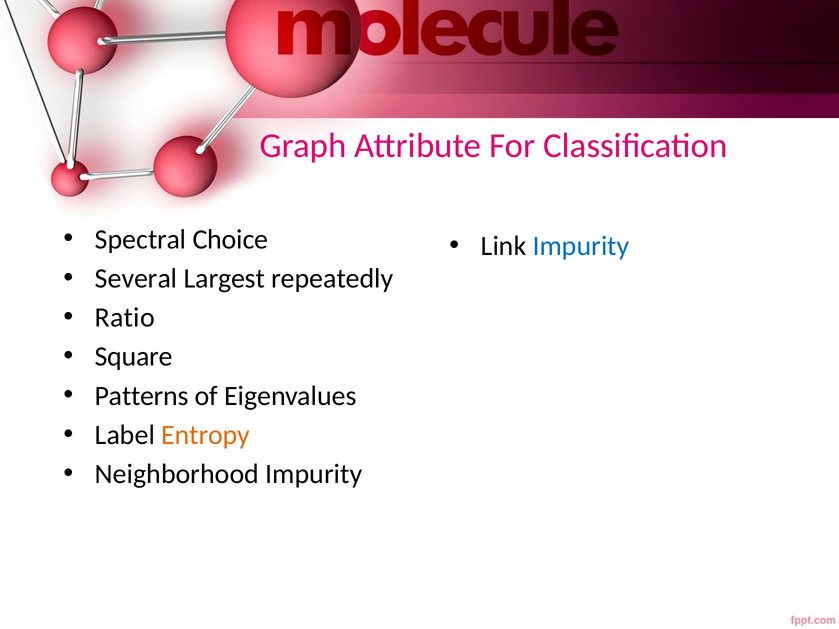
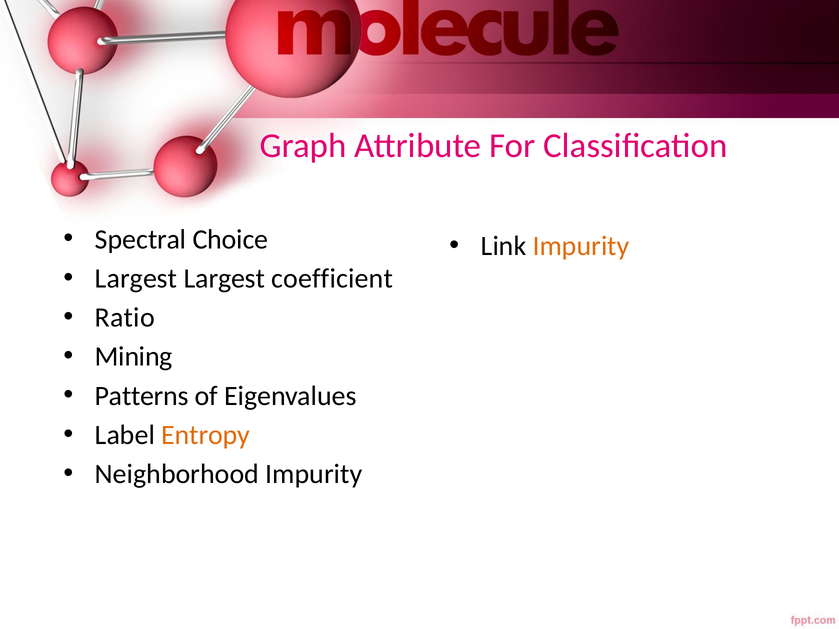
Impurity colour: blue -> orange (581, 246)
Several: Several -> Largest (136, 279)
repeatedly: repeatedly -> coefficient (332, 279)
Square: Square -> Mining (134, 357)
